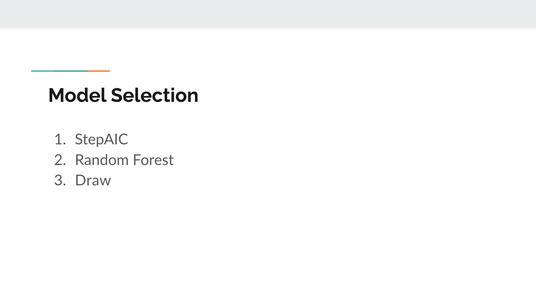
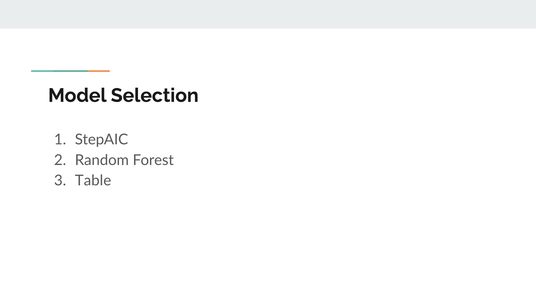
Draw: Draw -> Table (93, 181)
